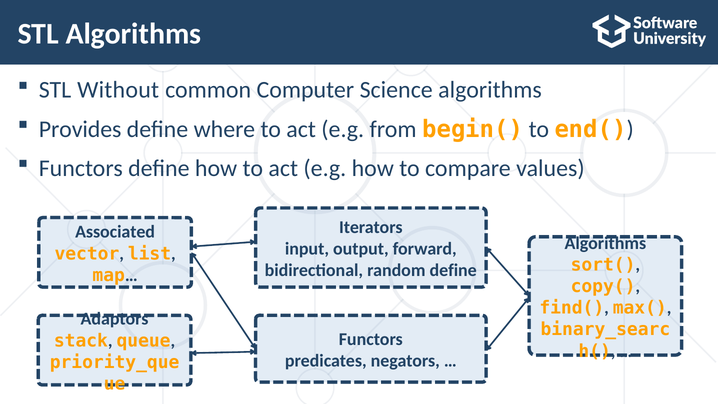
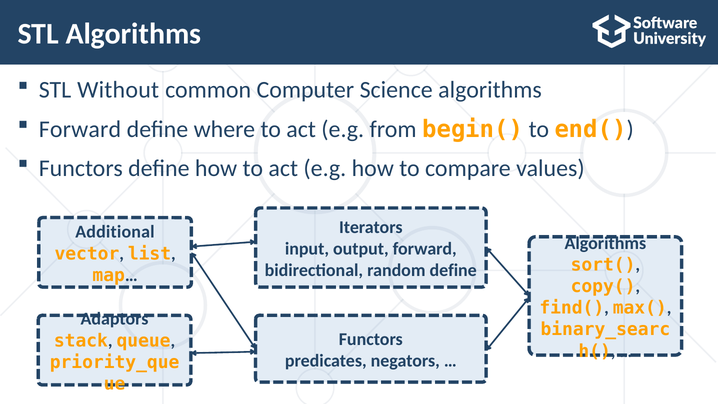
Provides: Provides -> Forward (80, 129)
Associated: Associated -> Additional (115, 232)
